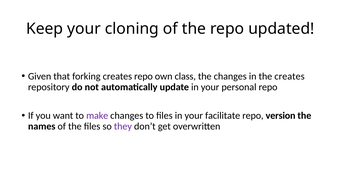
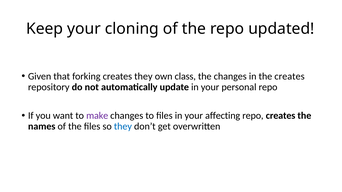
creates repo: repo -> they (143, 76)
facilitate: facilitate -> affecting (223, 116)
repo version: version -> creates (281, 116)
they colour: purple -> blue (123, 127)
